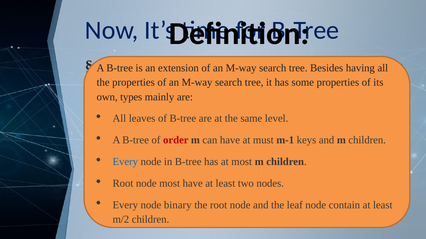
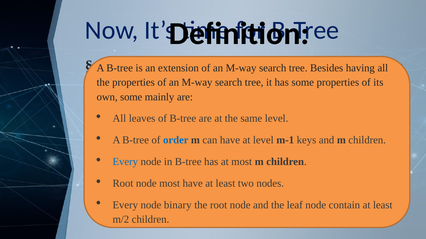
own types: types -> some (131, 97)
order colour: red -> blue (176, 140)
at must: must -> level (263, 140)
